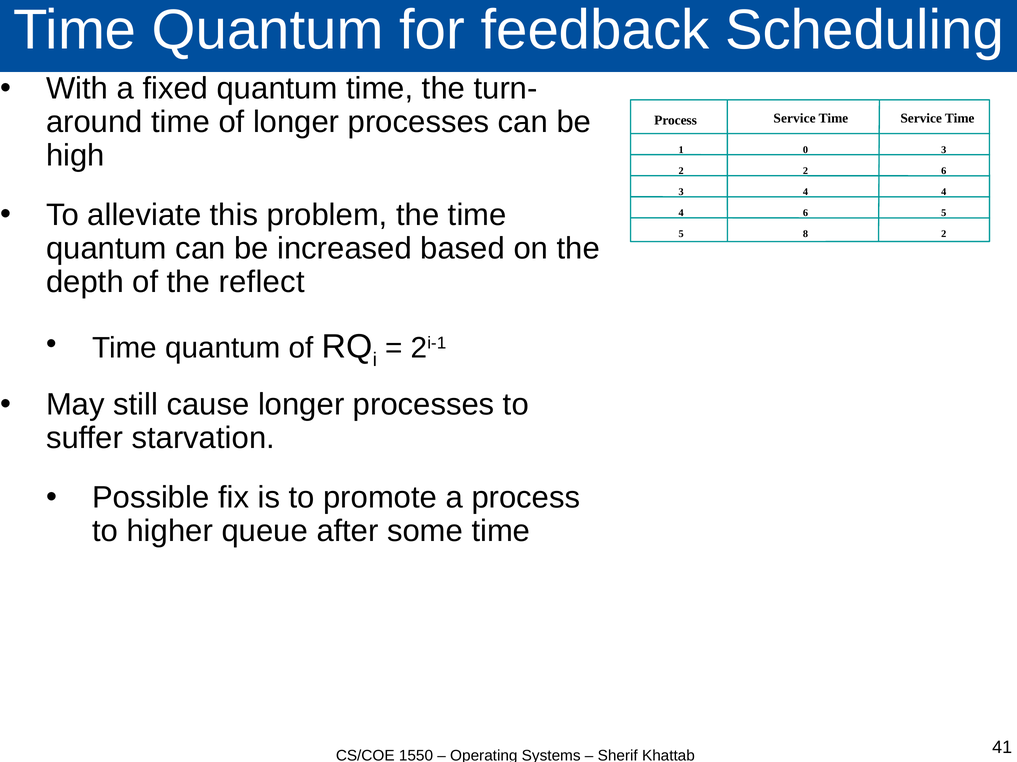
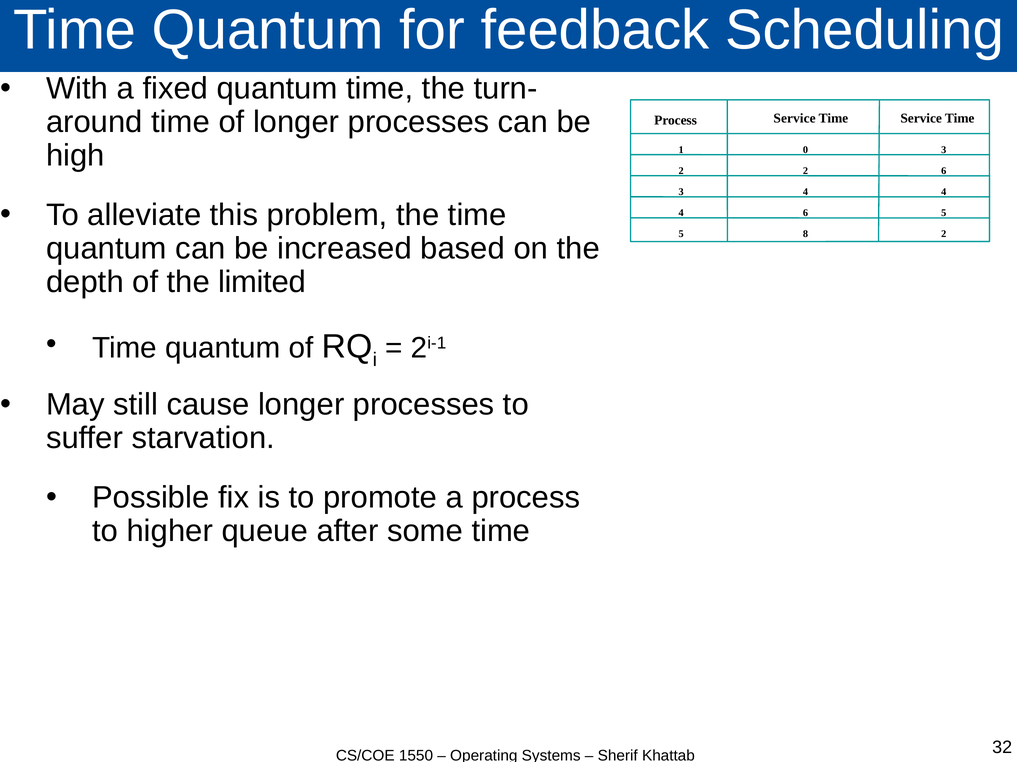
reflect: reflect -> limited (262, 282)
41: 41 -> 32 (1002, 748)
